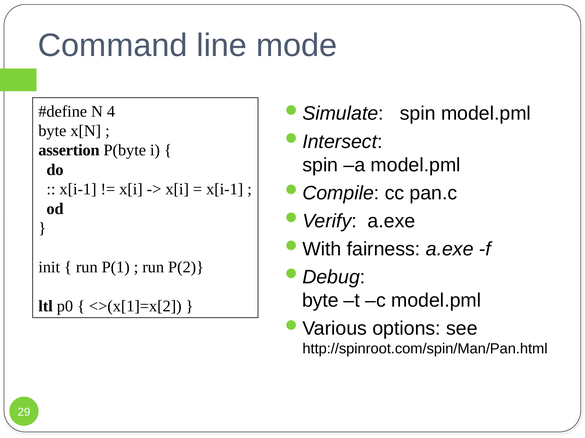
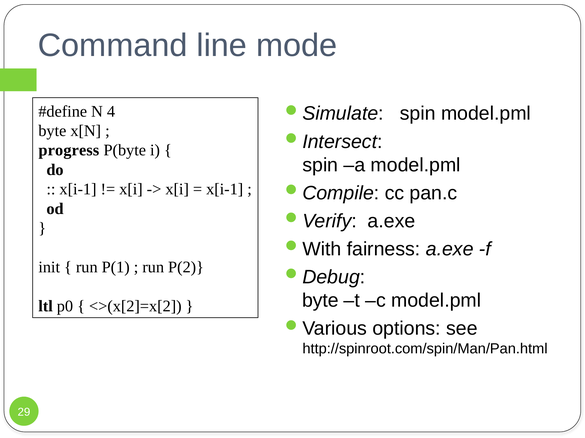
assertion: assertion -> progress (69, 151)
<>(x[1]=x[2: <>(x[1]=x[2 -> <>(x[2]=x[2 (135, 307)
